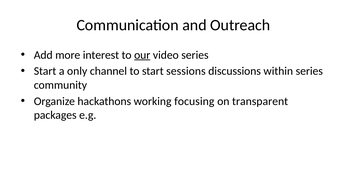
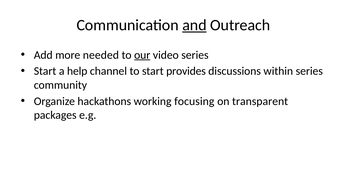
and underline: none -> present (194, 25)
interest: interest -> needed (101, 55)
only: only -> help (77, 71)
sessions: sessions -> provides (186, 71)
